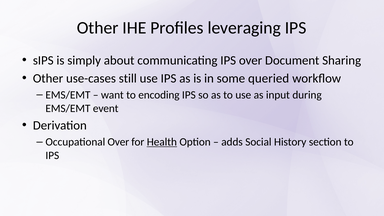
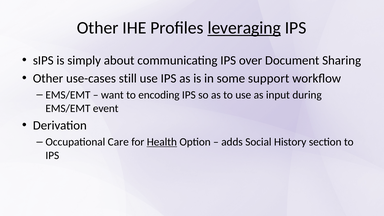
leveraging underline: none -> present (244, 28)
queried: queried -> support (269, 78)
Occupational Over: Over -> Care (118, 142)
